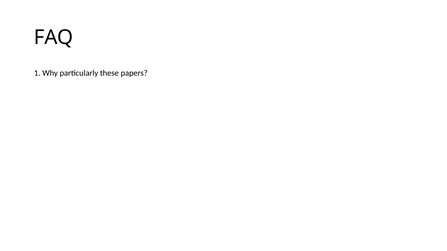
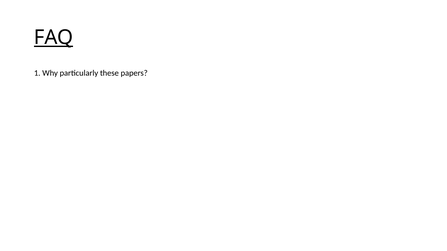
FAQ underline: none -> present (54, 38)
